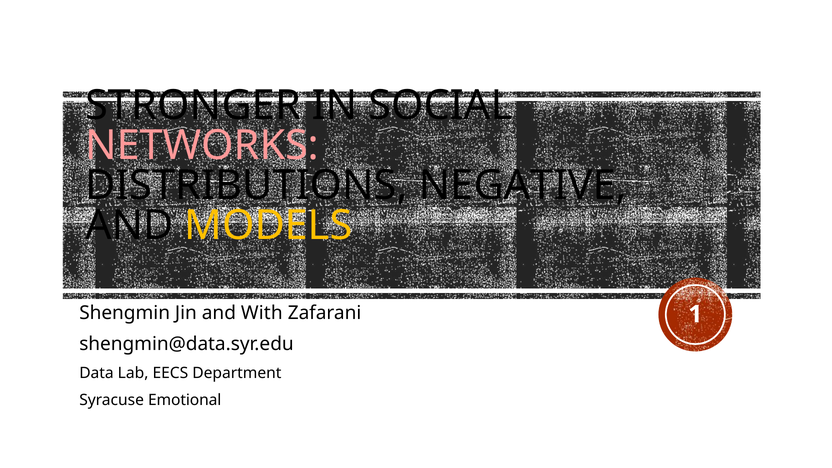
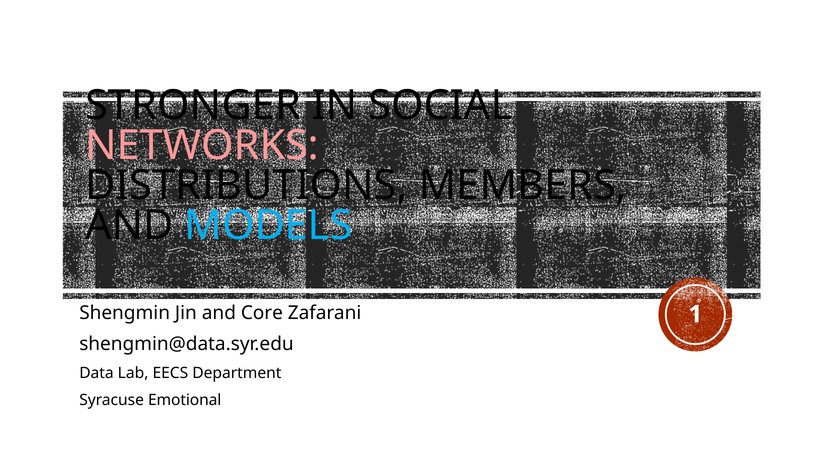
NEGATIVE: NEGATIVE -> MEMBERS (523, 185)
MODELS colour: yellow -> light blue (268, 225)
With: With -> Core (262, 313)
